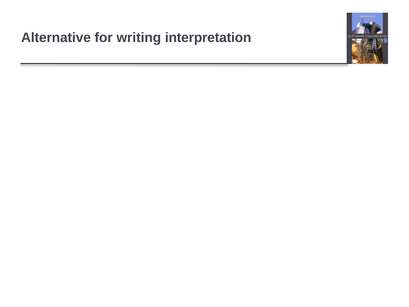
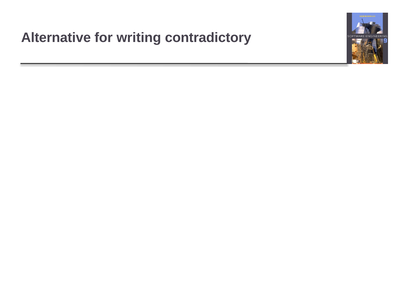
interpretation: interpretation -> contradictory (208, 38)
